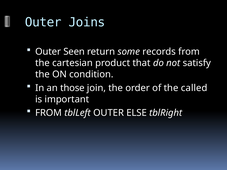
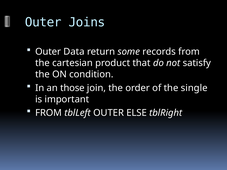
Seen: Seen -> Data (74, 52)
called: called -> single (194, 88)
